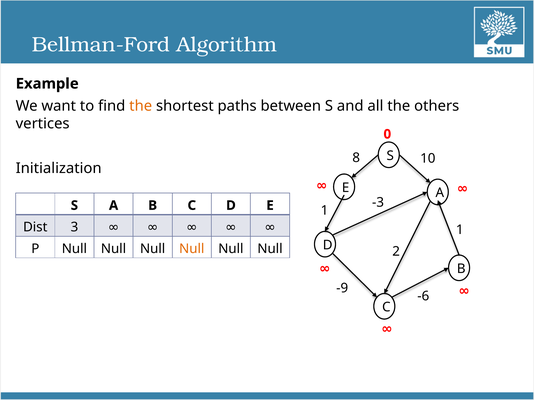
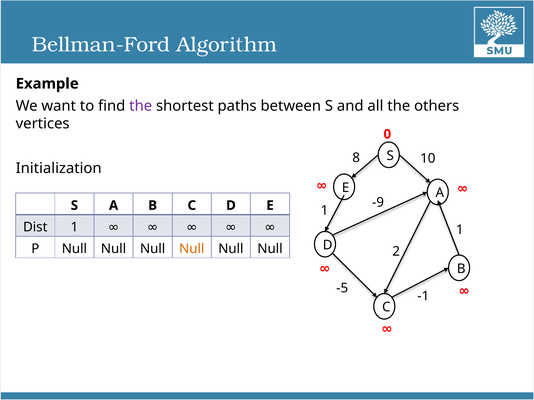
the colour: orange -> purple (141, 106)
-3: -3 -> -9 (378, 203)
Dist 3: 3 -> 1 (74, 227)
-9: -9 -> -5 (342, 289)
-6: -6 -> -1 (423, 296)
